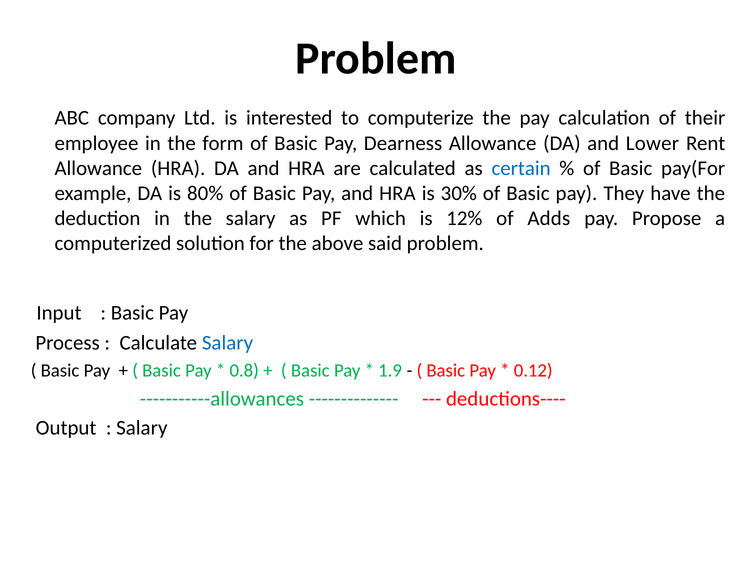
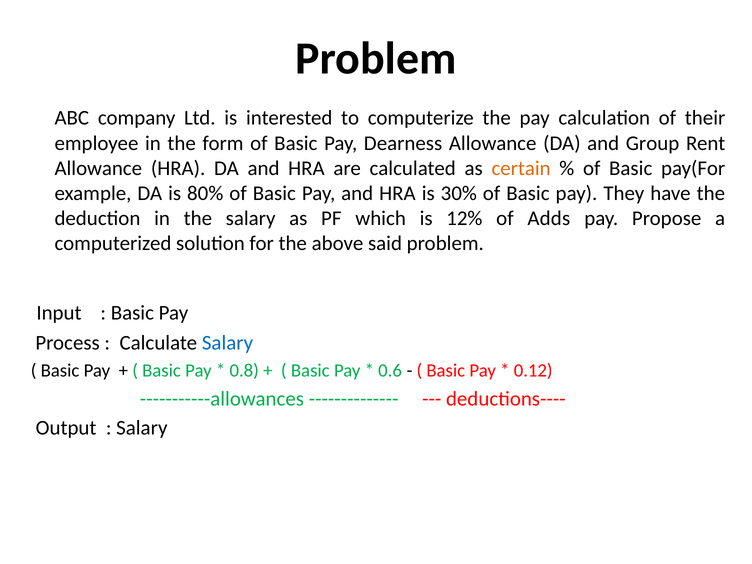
Lower: Lower -> Group (653, 143)
certain colour: blue -> orange (521, 168)
1.9: 1.9 -> 0.6 (390, 370)
